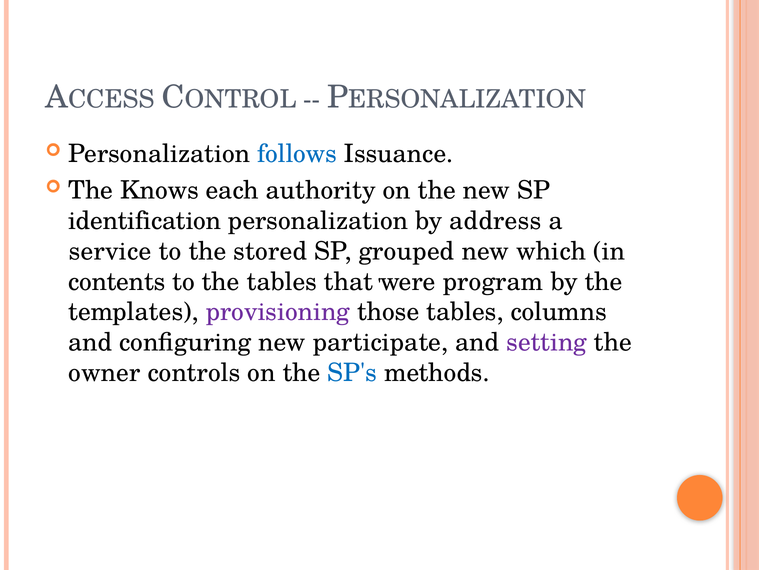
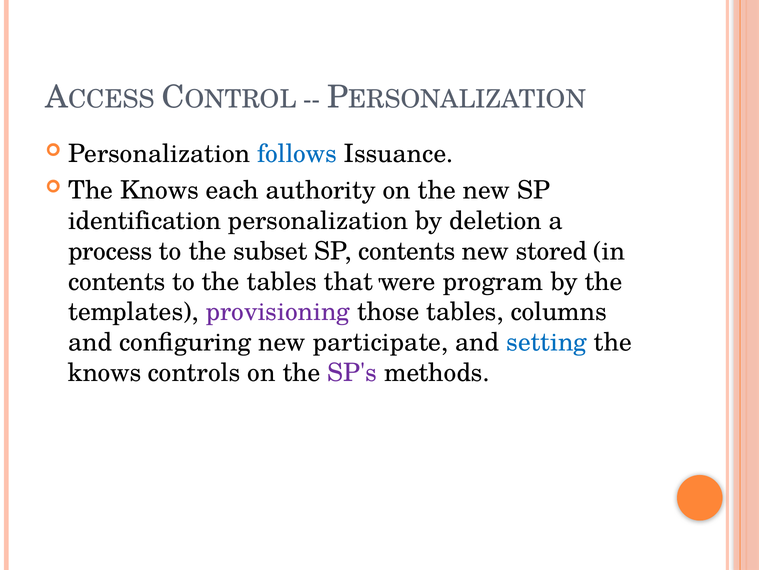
address: address -> deletion (496, 221)
service: service -> process (110, 251)
stored: stored -> subset (271, 251)
SP grouped: grouped -> contents (407, 251)
which: which -> stored (551, 251)
setting colour: purple -> blue (547, 342)
owner: owner -> knows (105, 372)
SP's colour: blue -> purple (352, 372)
